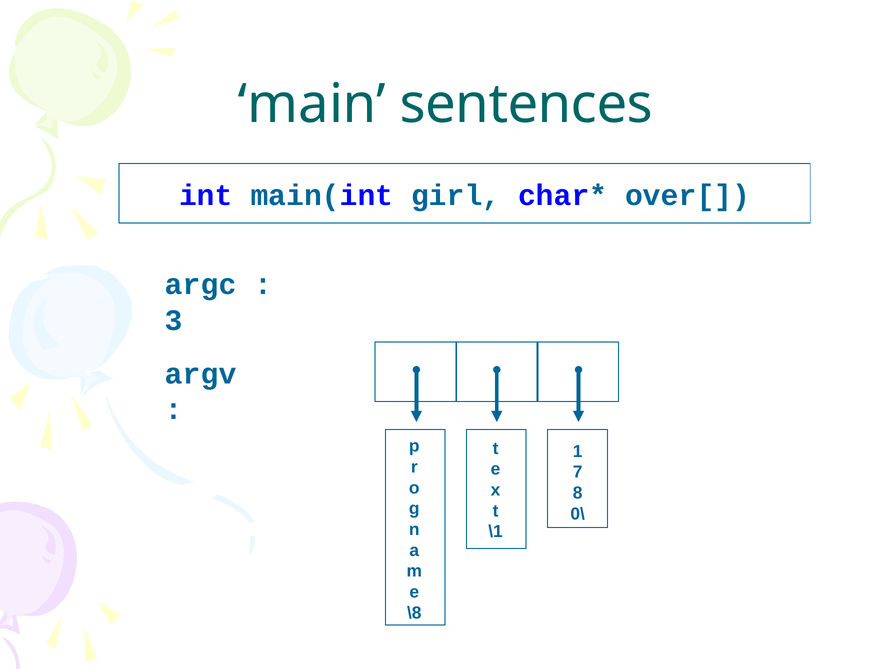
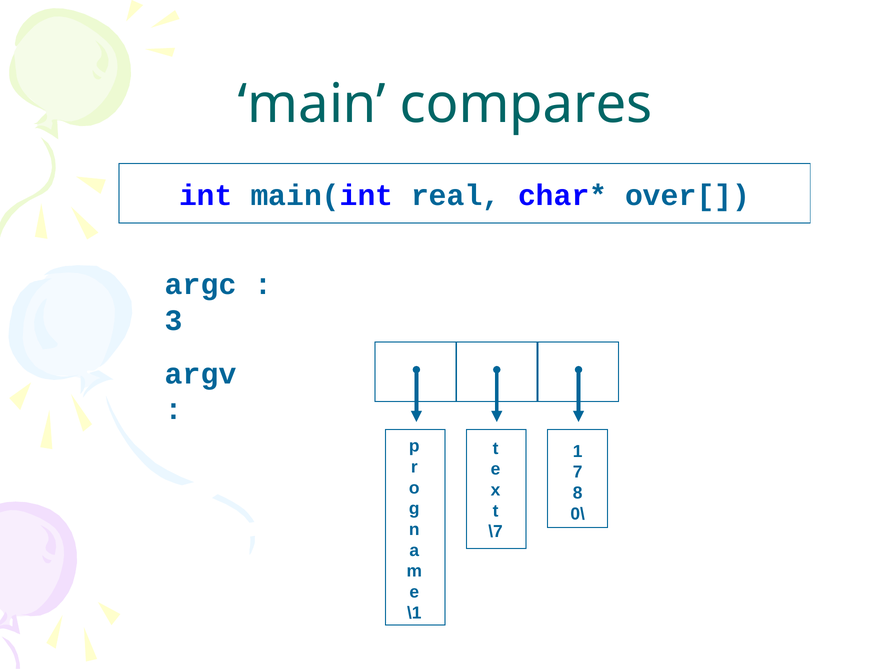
sentences: sentences -> compares (526, 104)
girl: girl -> real (456, 195)
\1: \1 -> \7 (496, 532)
\8: \8 -> \1 (414, 613)
